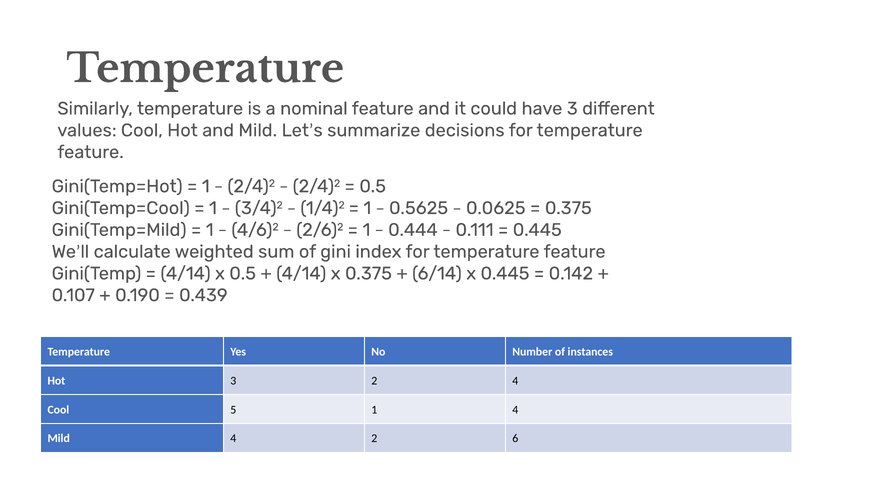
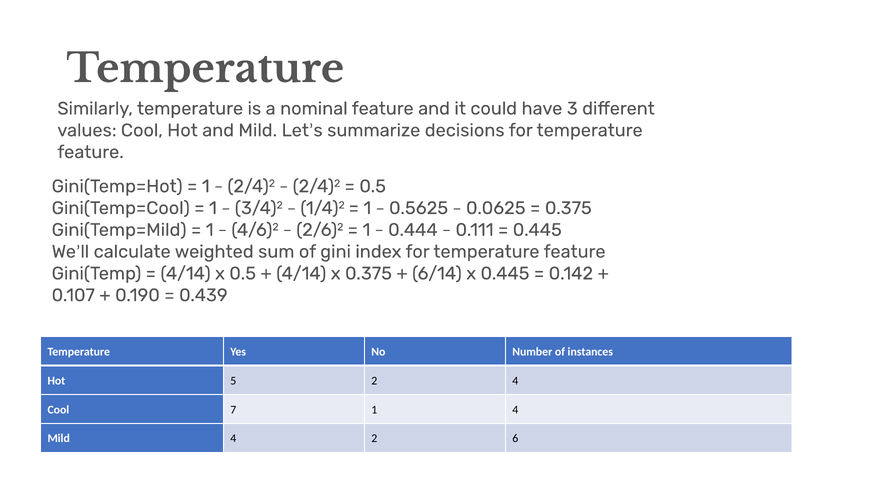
Hot 3: 3 -> 5 (233, 381)
5: 5 -> 7 (233, 410)
